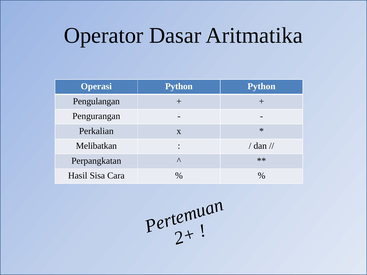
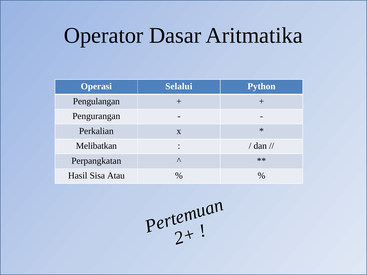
Operasi Python: Python -> Selalui (179, 87)
Cara: Cara -> Atau (116, 176)
